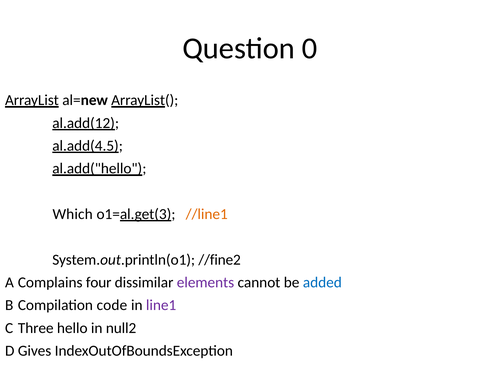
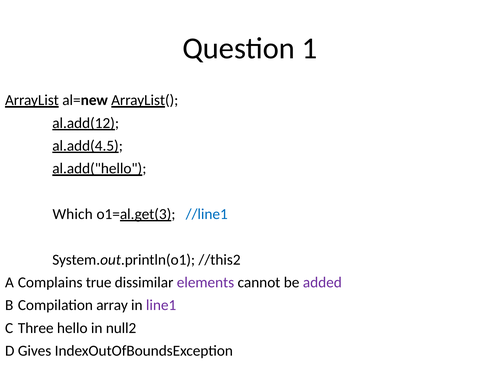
0: 0 -> 1 (310, 48)
//line1 colour: orange -> blue (207, 214)
//fine2: //fine2 -> //this2 (220, 260)
four: four -> true (99, 282)
added colour: blue -> purple (322, 282)
code: code -> array (112, 305)
